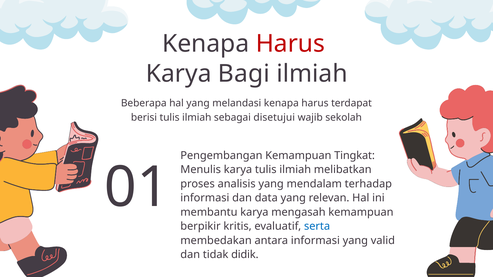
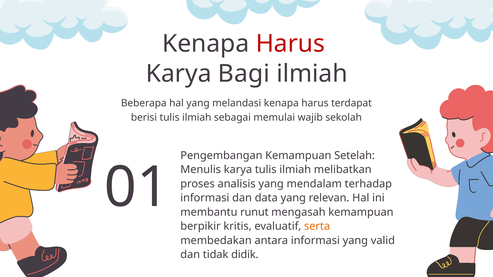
disetujui: disetujui -> memulai (274, 118)
Tingkat: Tingkat -> Setelah (355, 156)
membantu karya: karya -> runut (254, 212)
serta colour: blue -> orange (317, 227)
